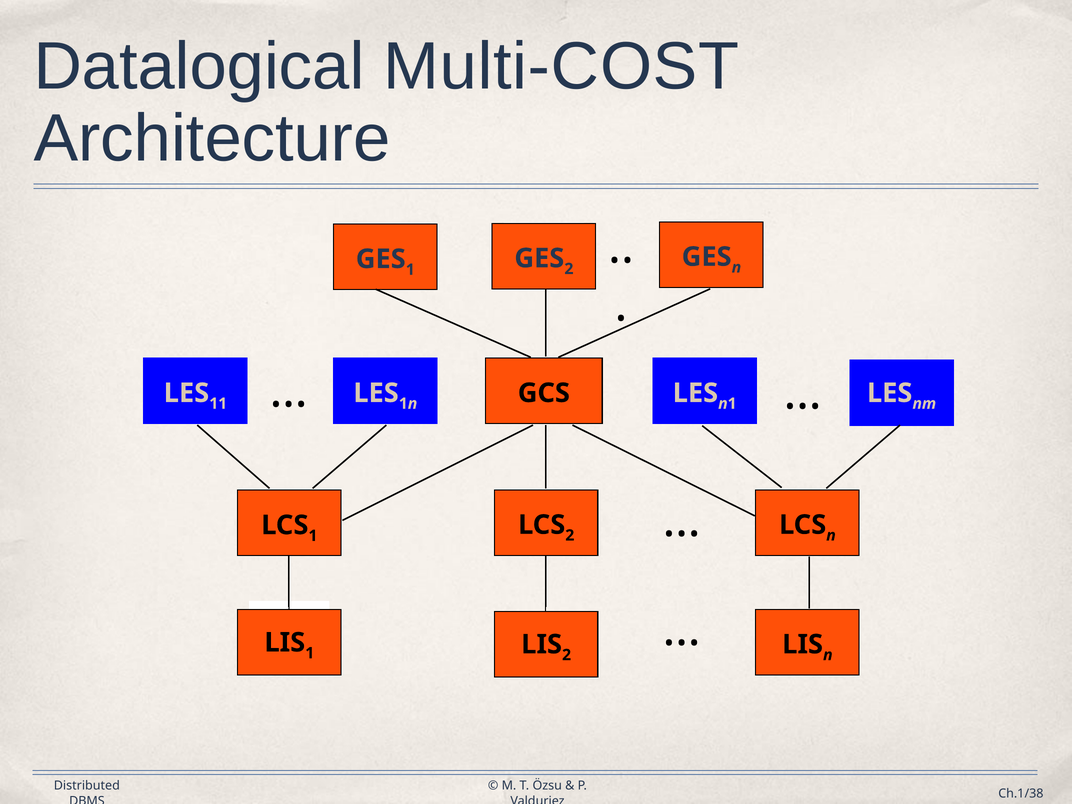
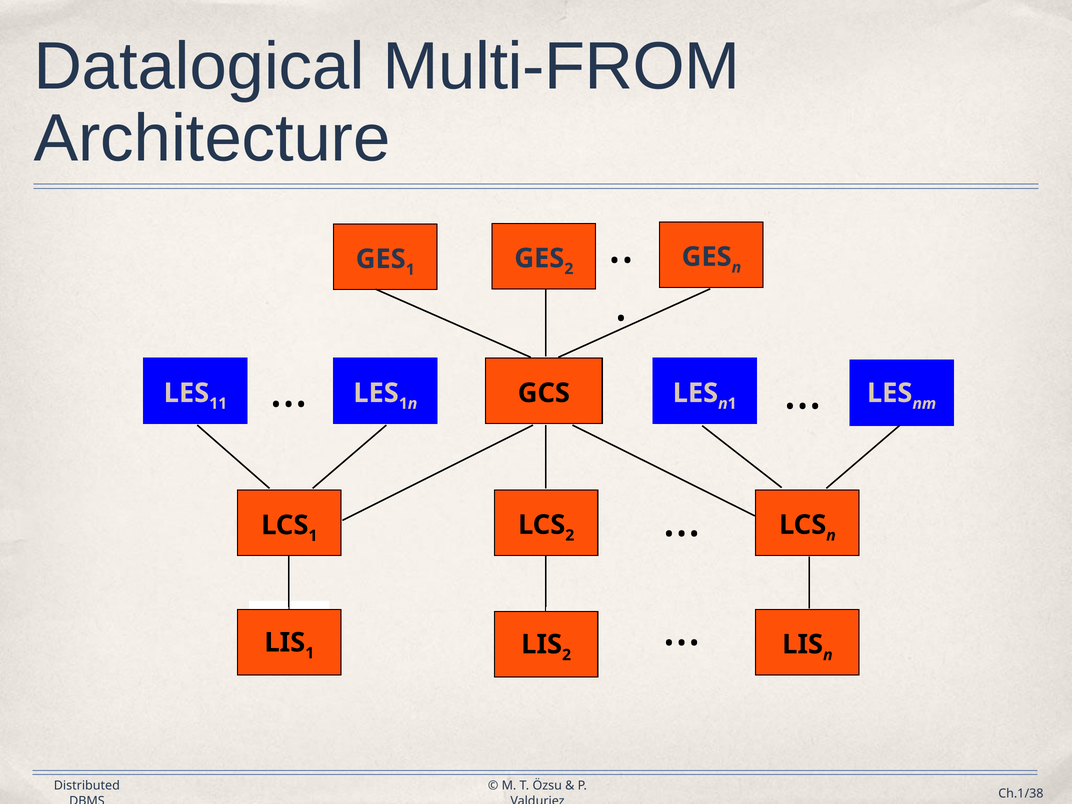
Multi-COST: Multi-COST -> Multi-FROM (562, 66)
